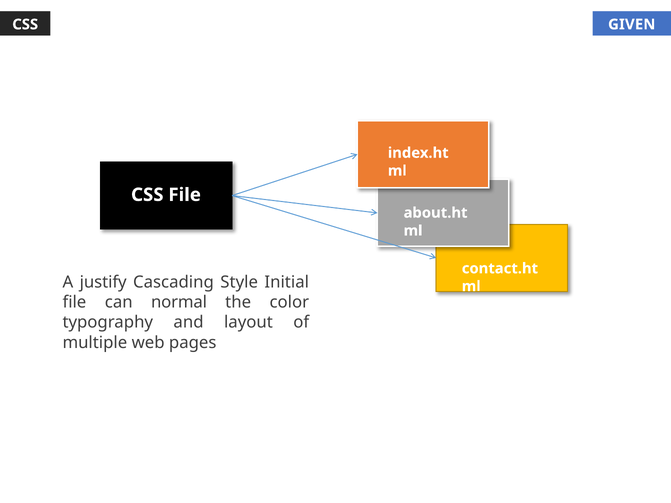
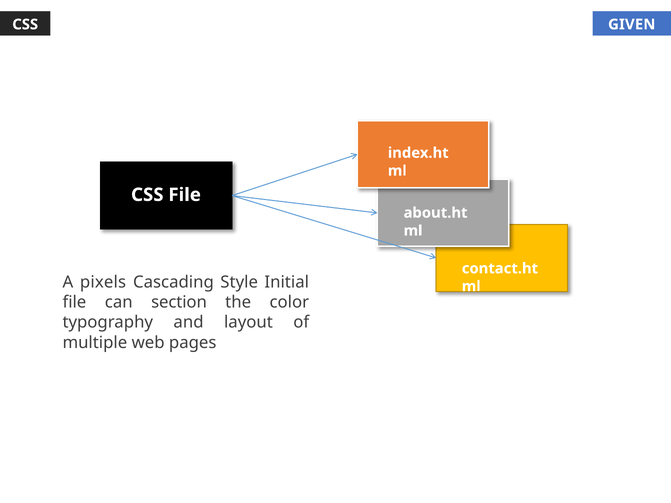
justify: justify -> pixels (103, 282)
normal: normal -> section (179, 302)
